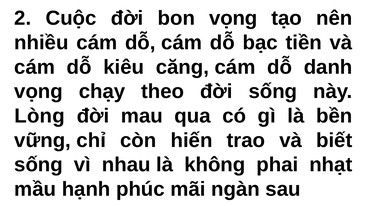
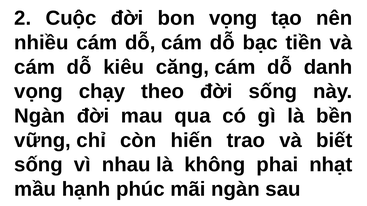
Lòng: Lòng -> Ngàn (40, 116)
